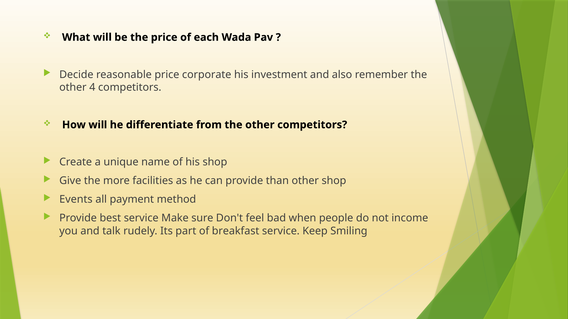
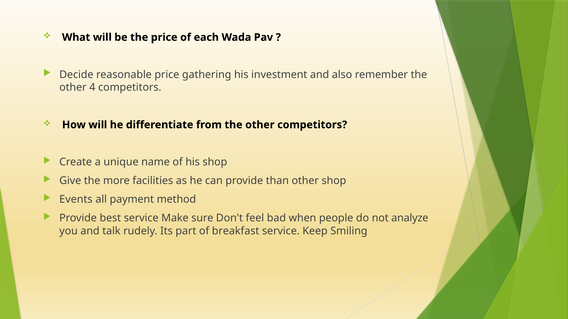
corporate: corporate -> gathering (207, 75)
income: income -> analyze (410, 218)
